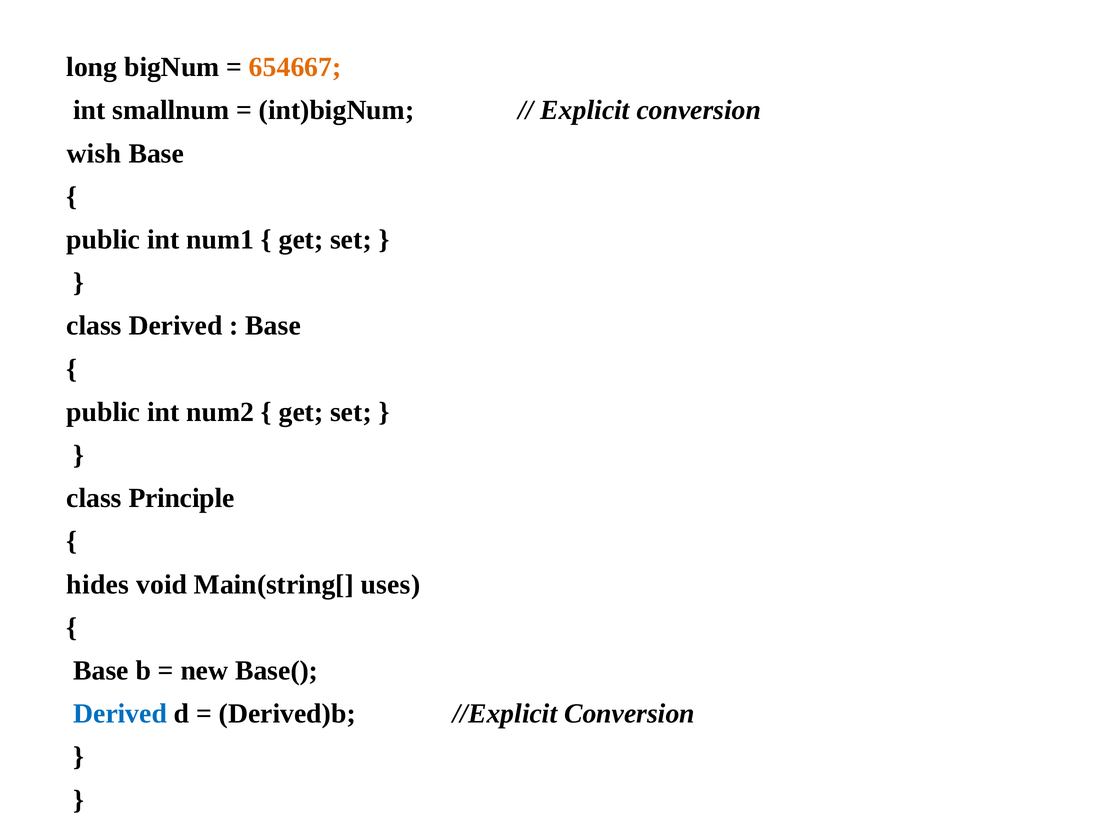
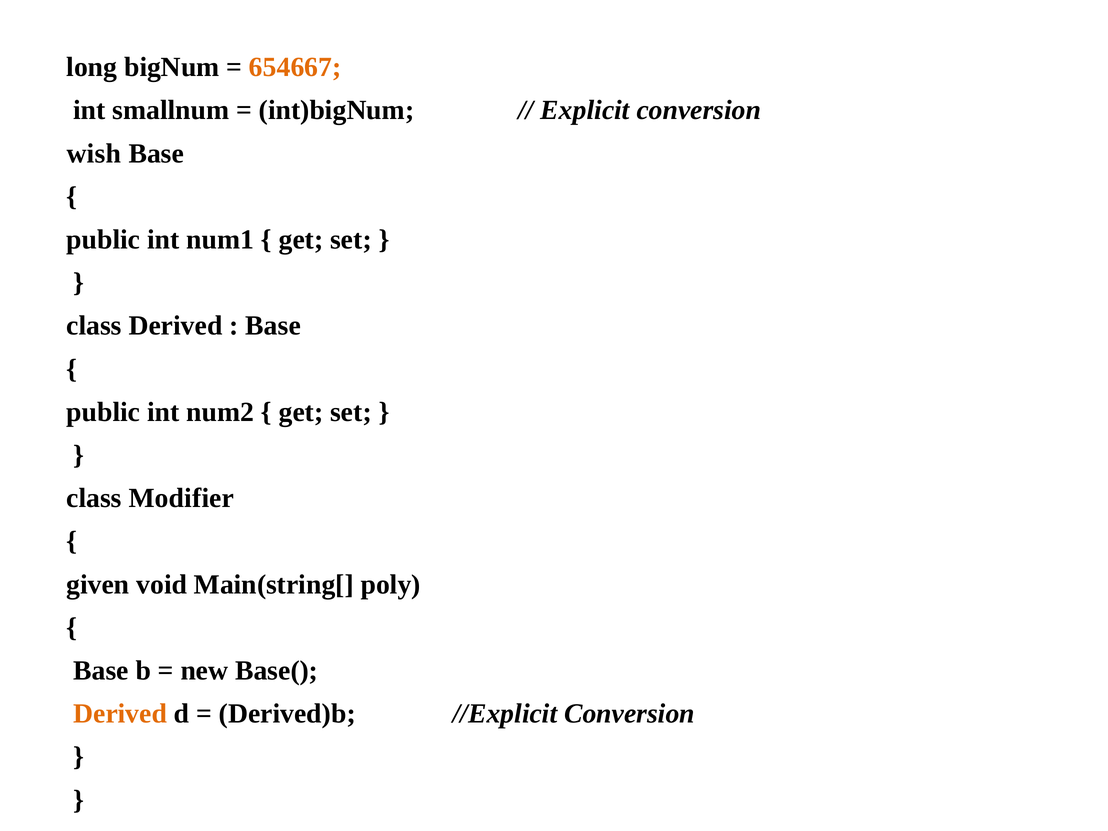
Principle: Principle -> Modifier (181, 498)
hides: hides -> given (98, 584)
uses: uses -> poly (391, 584)
Derived colour: blue -> orange (120, 714)
